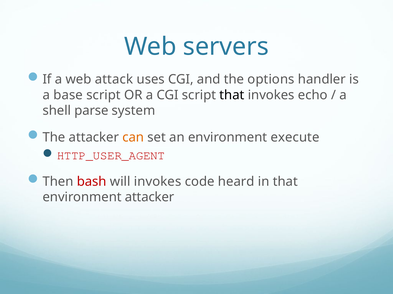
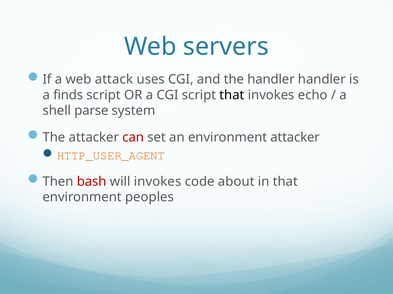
the options: options -> handler (271, 80)
base: base -> finds (68, 95)
can colour: orange -> red (133, 138)
environment execute: execute -> attacker (295, 138)
HTTP_USER_AGENT colour: red -> orange (111, 156)
heard: heard -> about (236, 182)
environment attacker: attacker -> peoples (149, 198)
